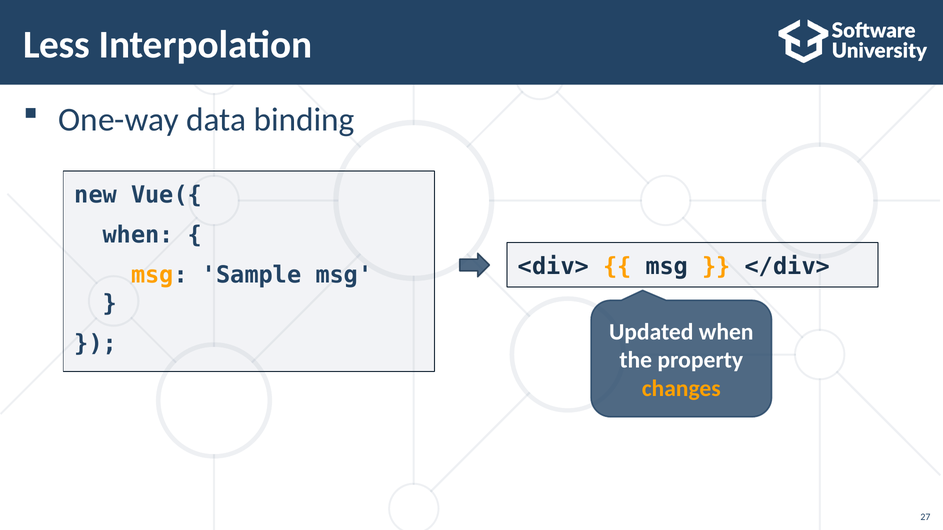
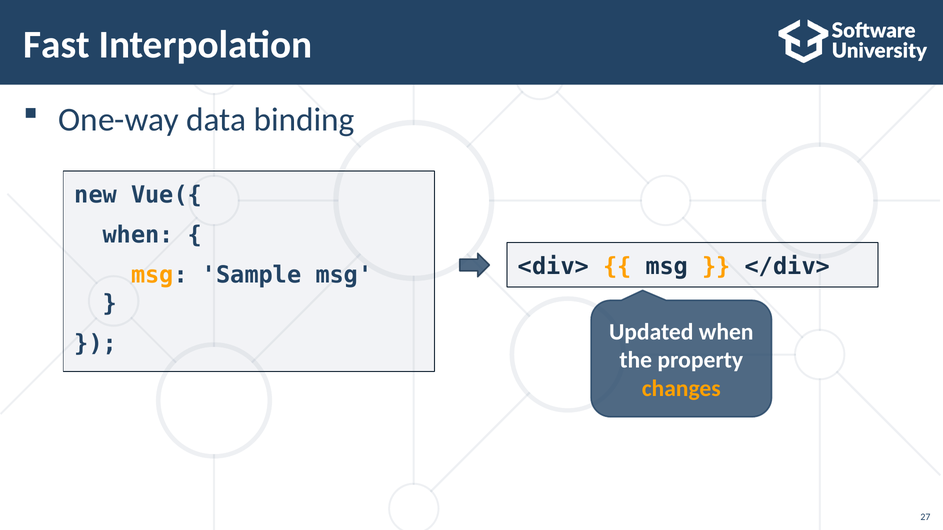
Less: Less -> Fast (56, 45)
